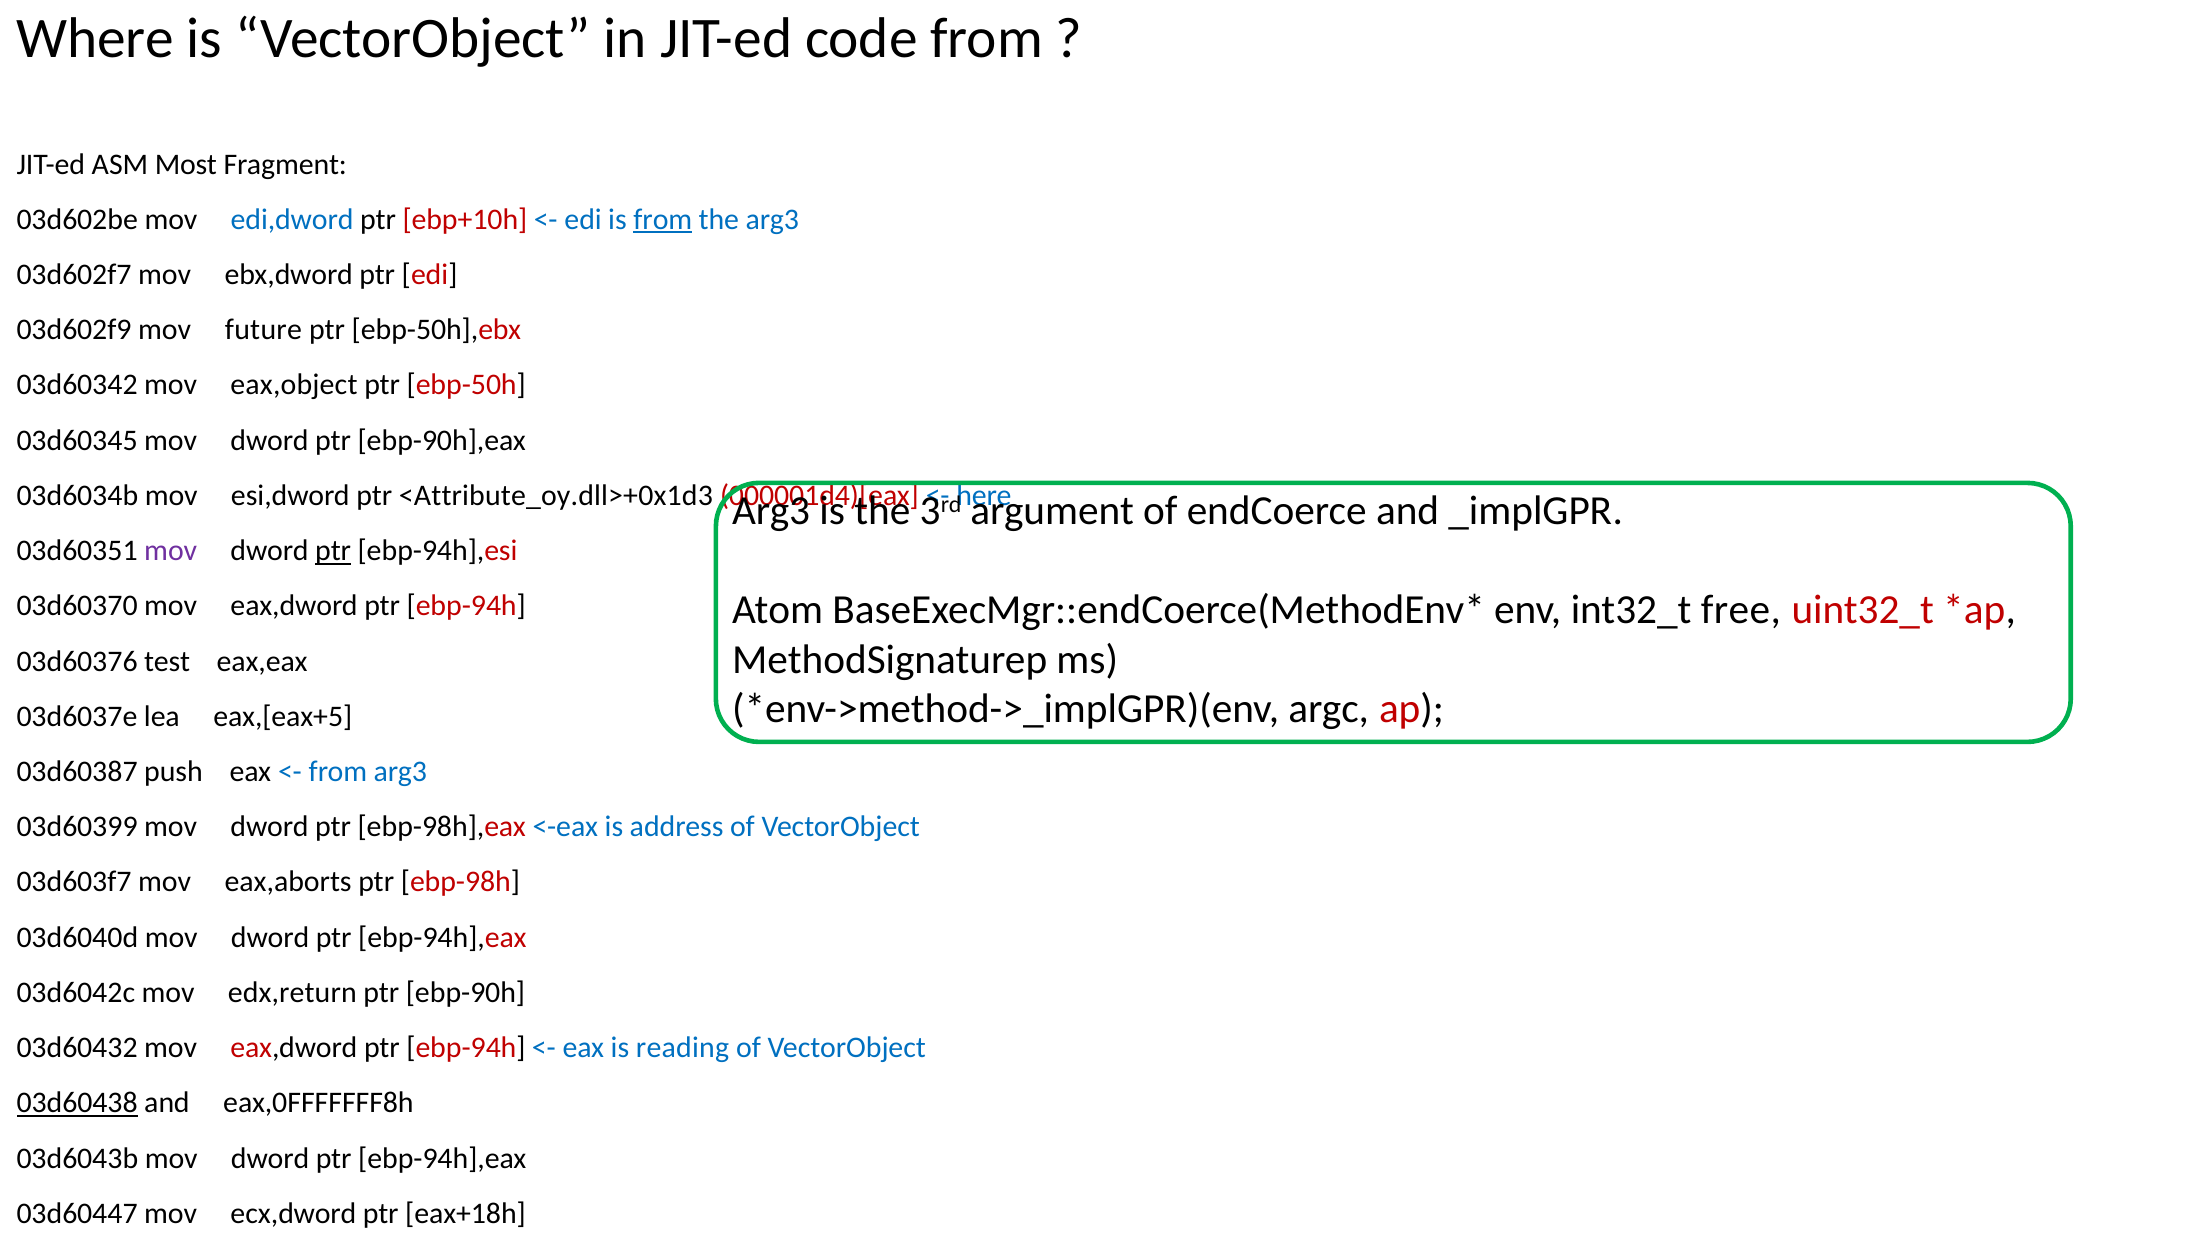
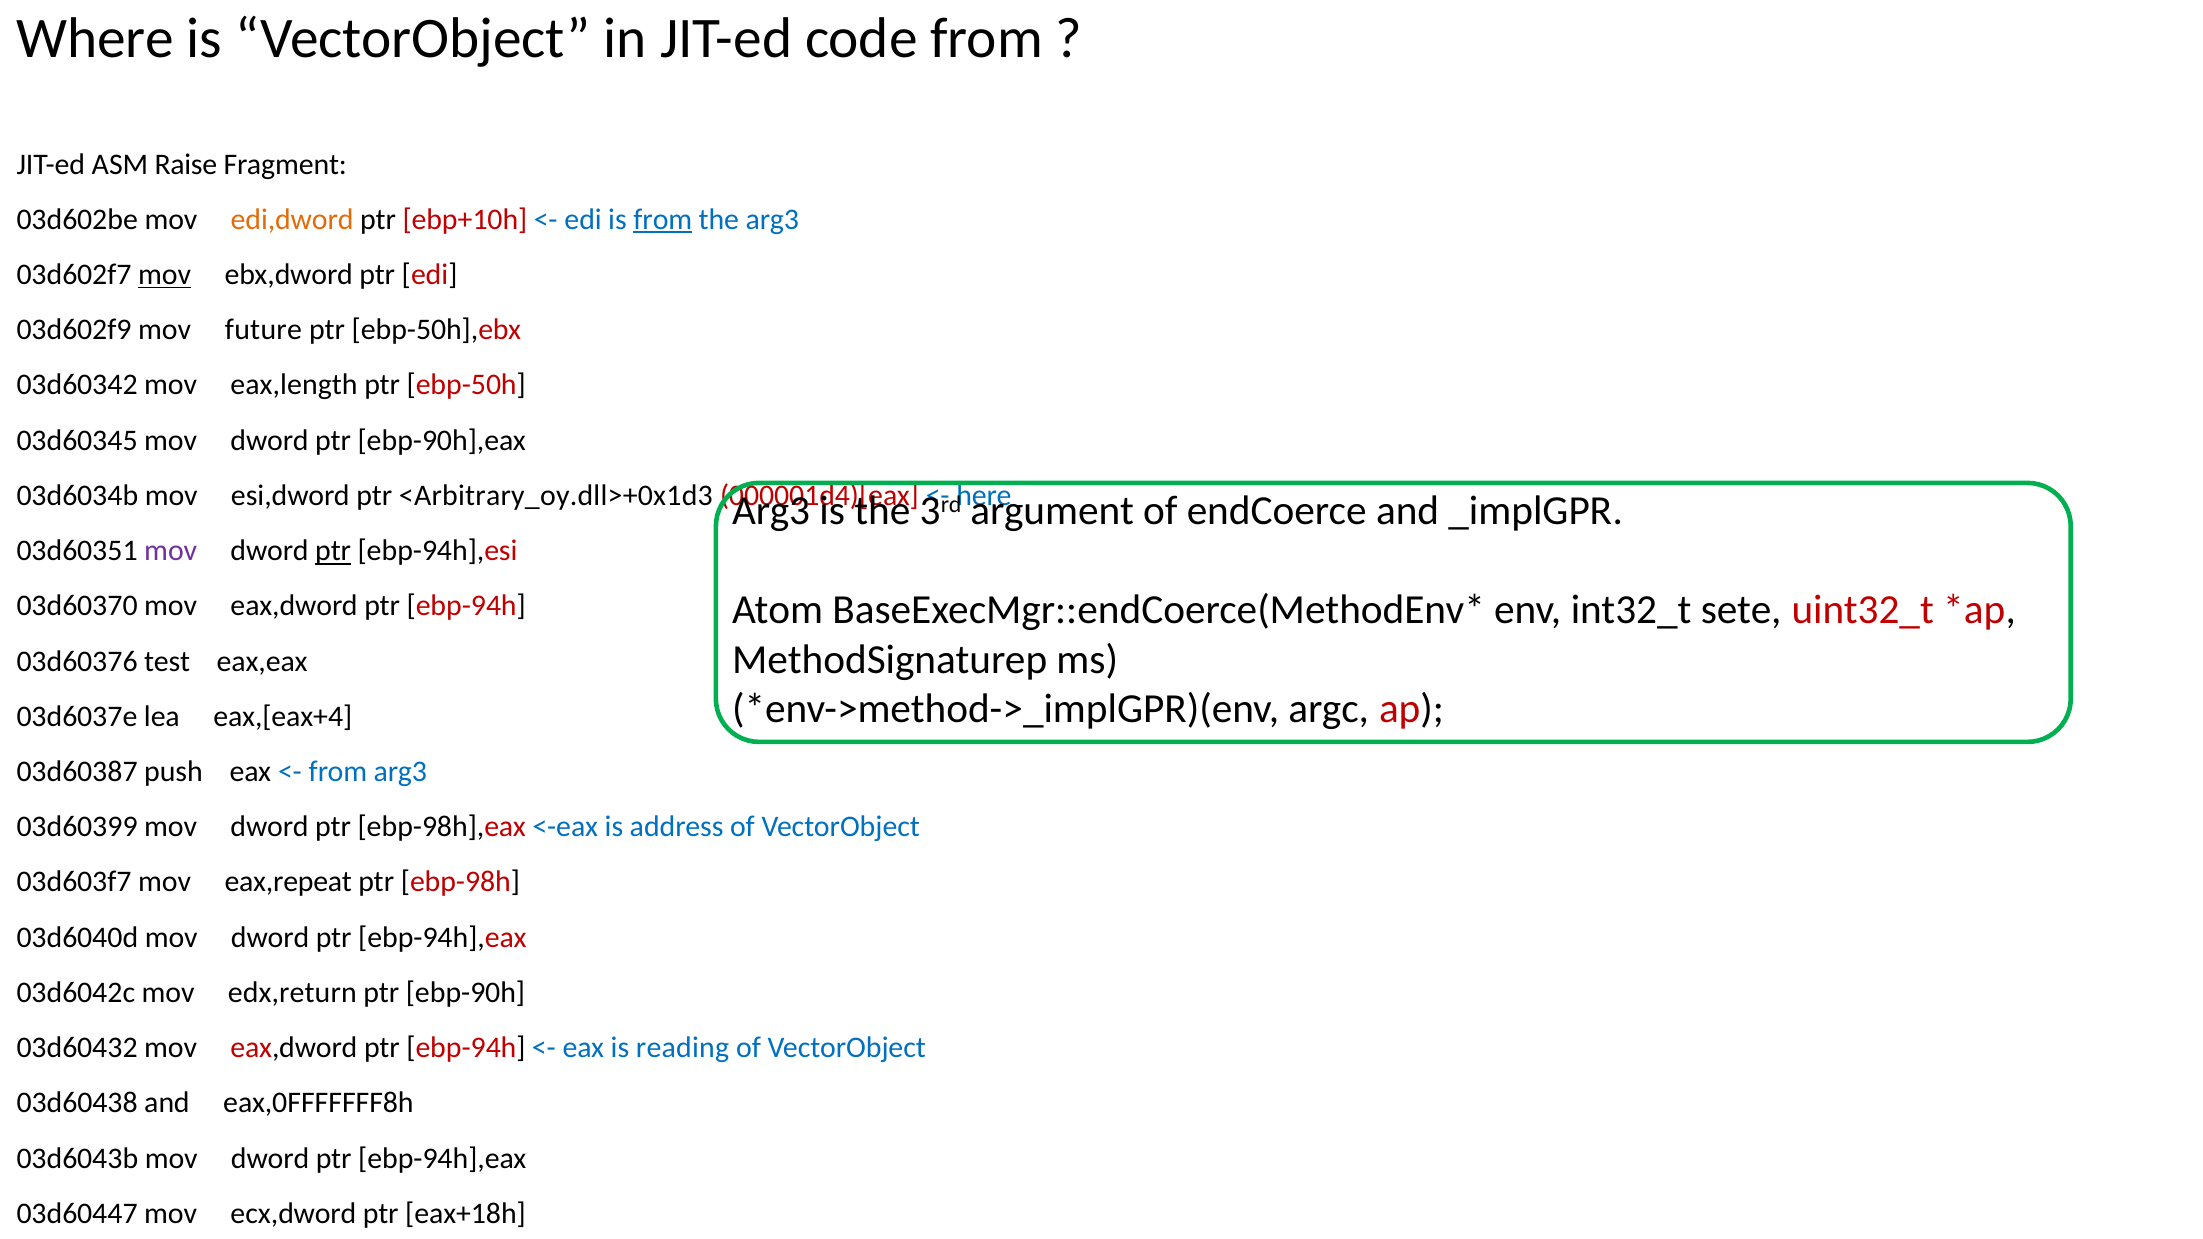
Most: Most -> Raise (186, 164)
edi,dword colour: blue -> orange (292, 220)
mov underline: none -> present (165, 275)
eax,object: eax,object -> eax,length (294, 385)
<Attribute_oy.dll>+0x1d3: <Attribute_oy.dll>+0x1d3 -> <Arbitrary_oy.dll>+0x1d3 (556, 496)
free: free -> sete (1741, 610)
eax,[eax+5: eax,[eax+5 -> eax,[eax+4 (283, 717)
eax,aborts: eax,aborts -> eax,repeat (288, 882)
03d60438 underline: present -> none (77, 1103)
